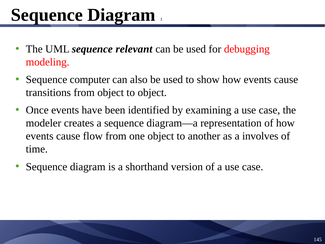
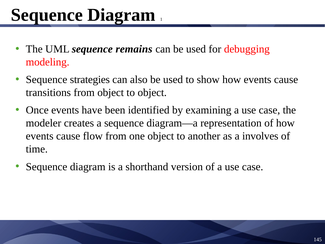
relevant: relevant -> remains (134, 49)
computer: computer -> strategies (90, 79)
